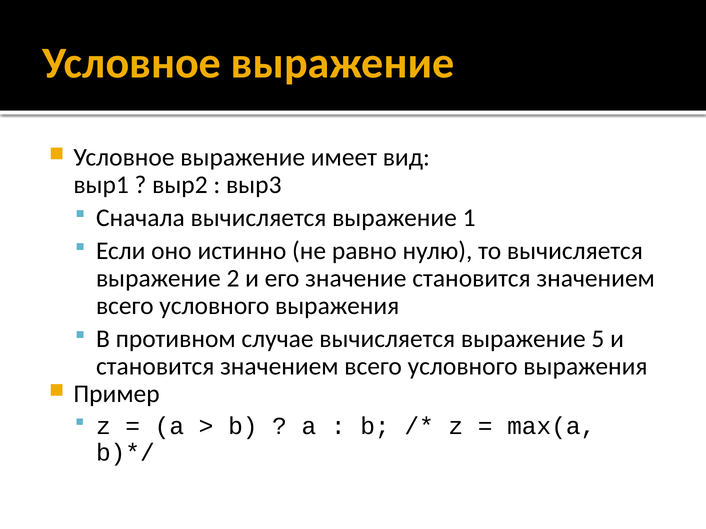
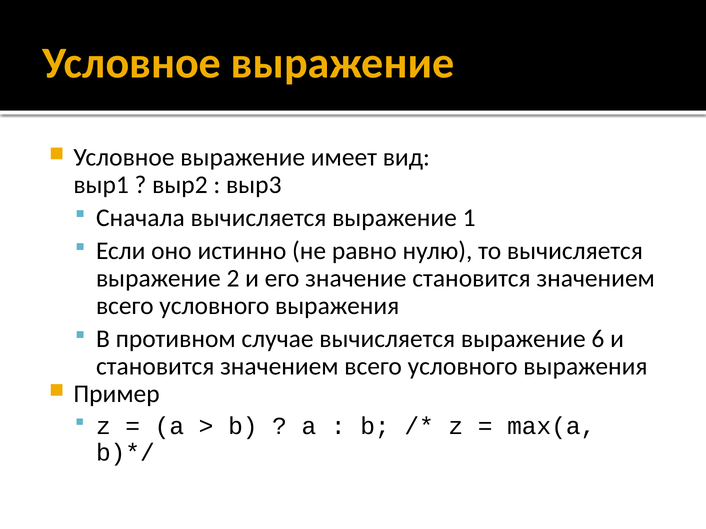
5: 5 -> 6 (598, 339)
